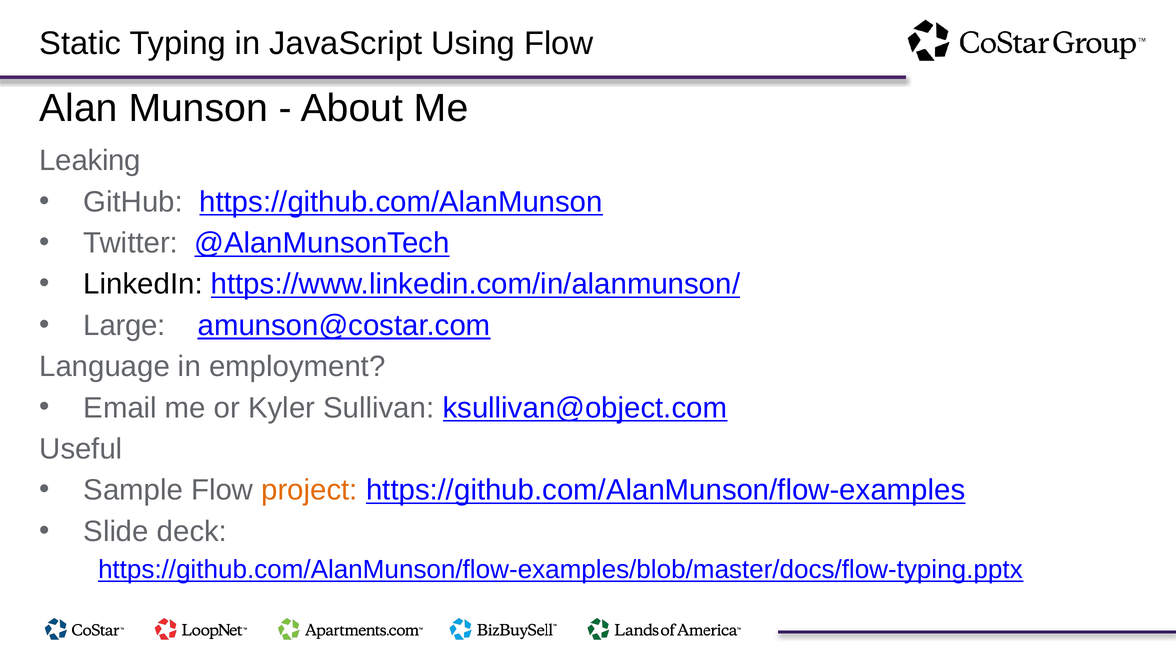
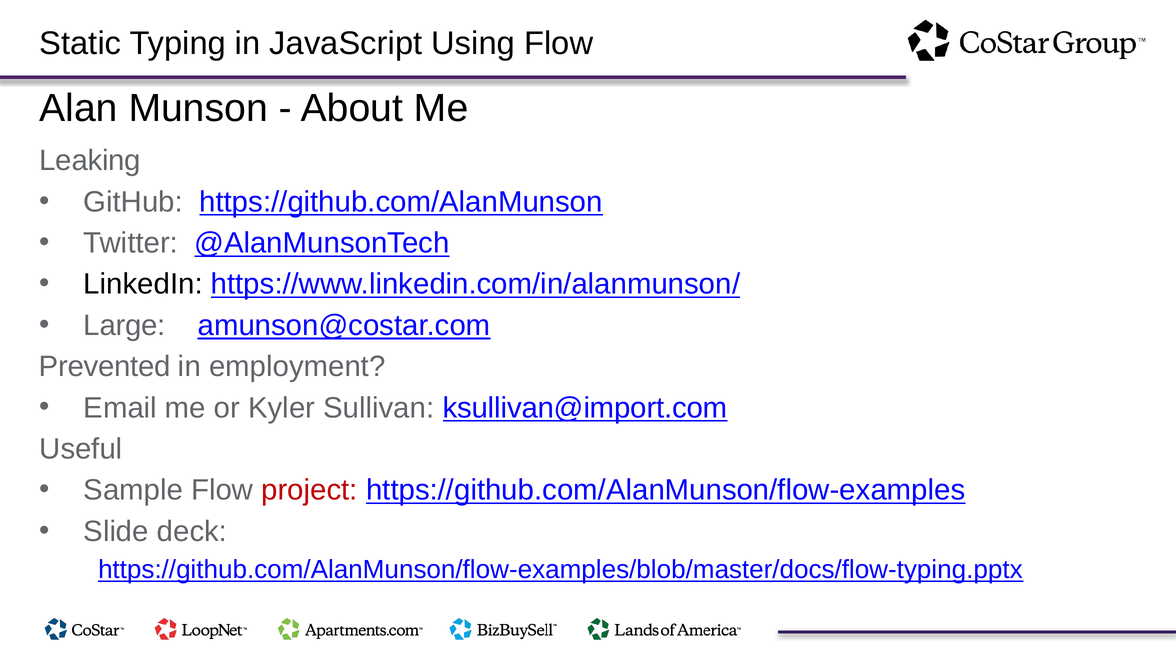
Language: Language -> Prevented (105, 366)
ksullivan@object.com: ksullivan@object.com -> ksullivan@import.com (585, 408)
project colour: orange -> red (309, 490)
